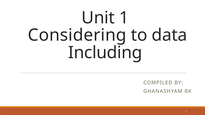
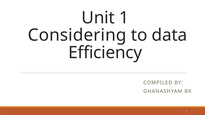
Including: Including -> Efficiency (105, 53)
